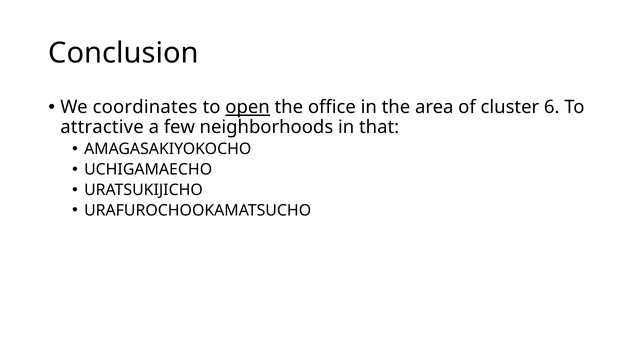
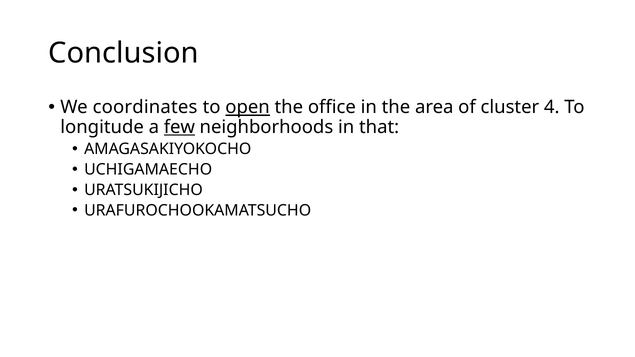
6: 6 -> 4 (552, 107)
attractive: attractive -> longitude (102, 127)
few underline: none -> present (179, 127)
